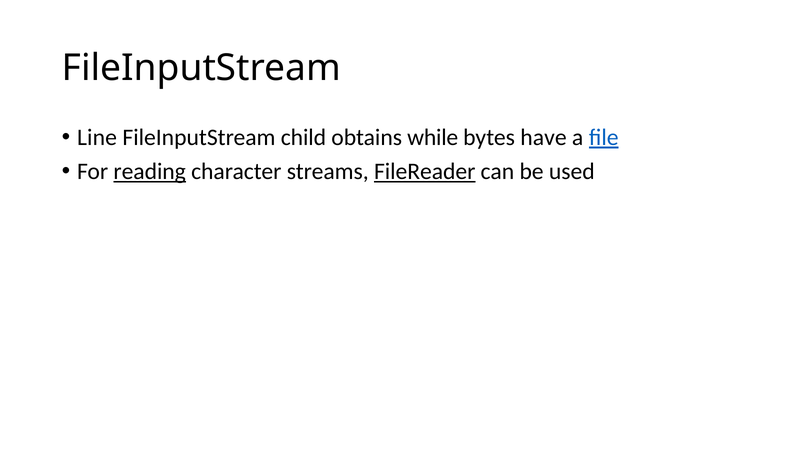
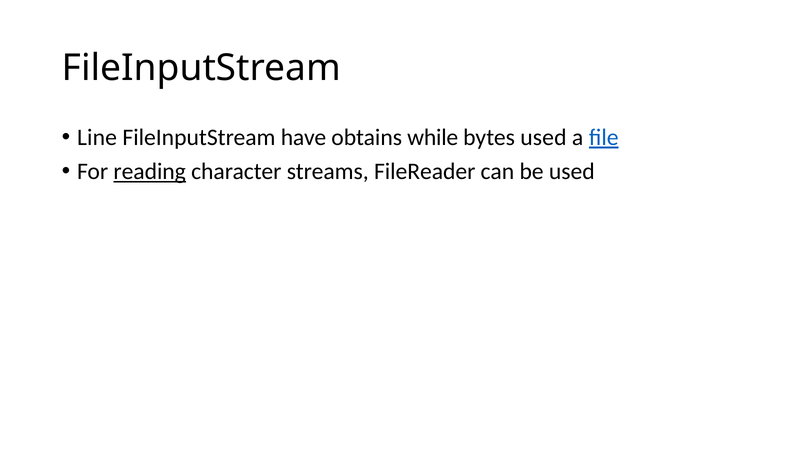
child: child -> have (304, 137)
bytes have: have -> used (543, 137)
FileReader underline: present -> none (425, 172)
